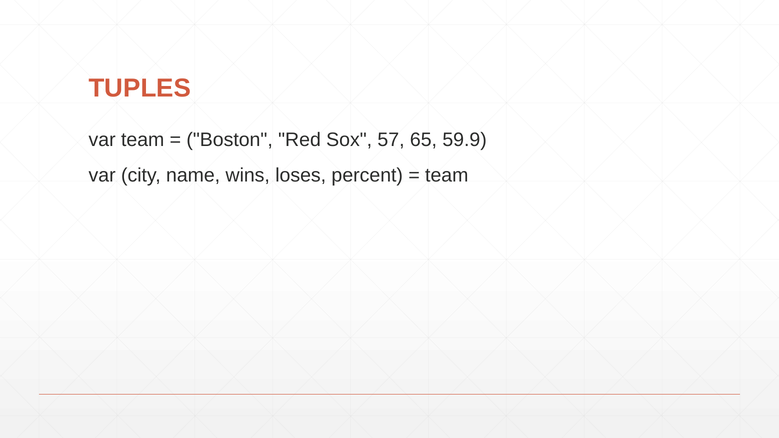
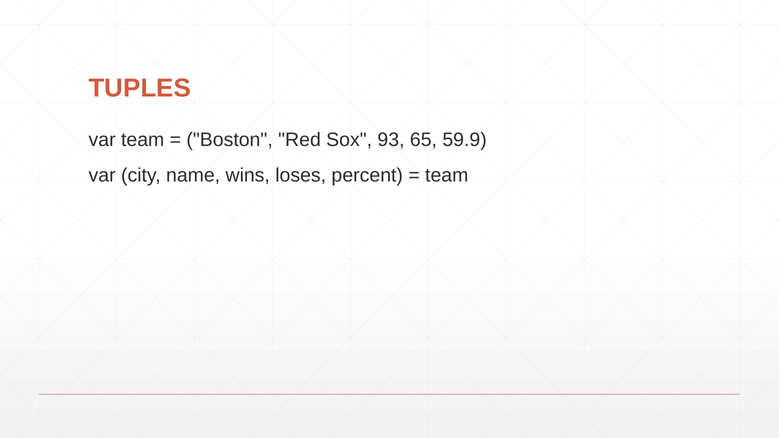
57: 57 -> 93 (391, 140)
